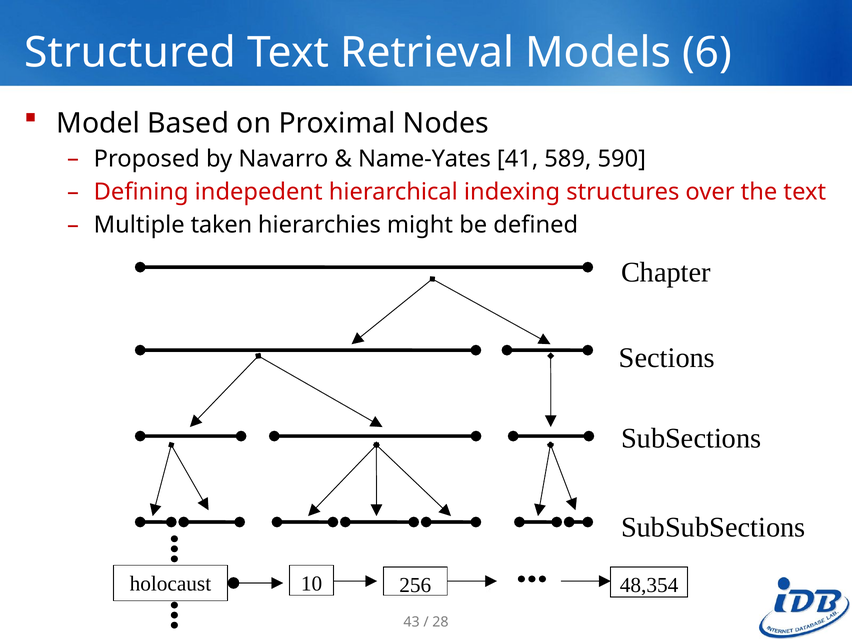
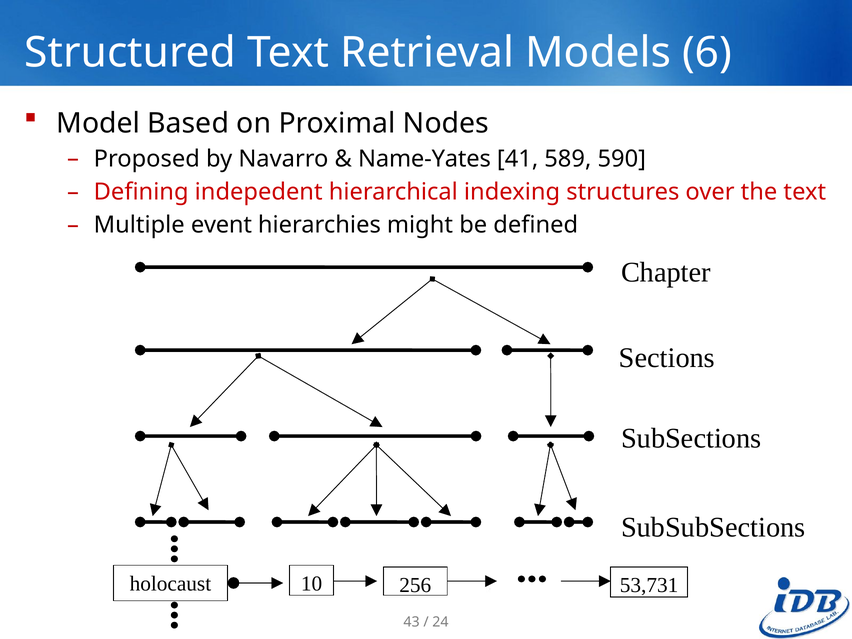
taken: taken -> event (221, 225)
48,354: 48,354 -> 53,731 (649, 585)
28: 28 -> 24 (440, 622)
